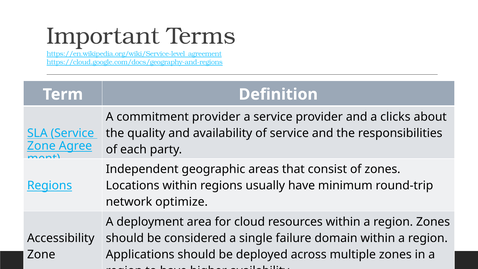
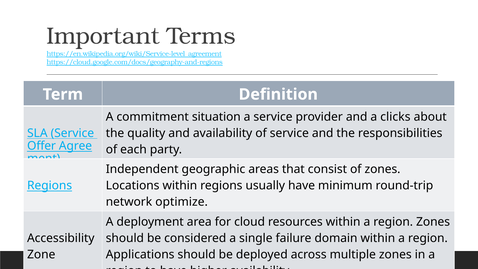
commitment provider: provider -> situation (216, 117)
Zone: Zone -> Offer (42, 146)
